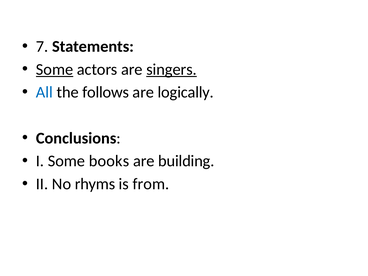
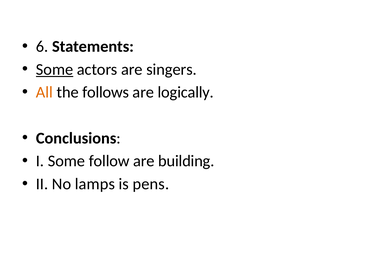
7: 7 -> 6 (42, 47)
singers underline: present -> none (172, 69)
All colour: blue -> orange (44, 92)
books: books -> follow (109, 161)
rhyms: rhyms -> lamps (95, 184)
from: from -> pens (151, 184)
